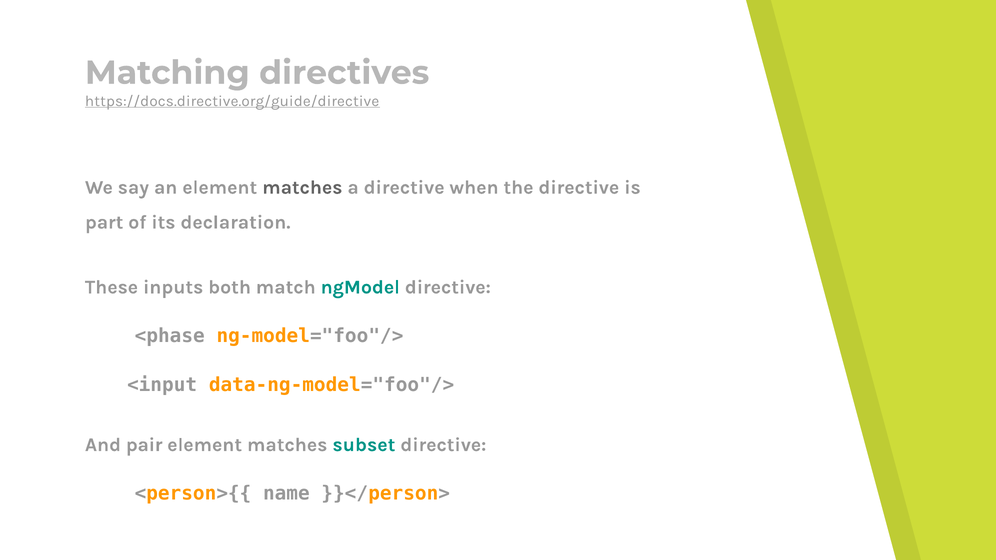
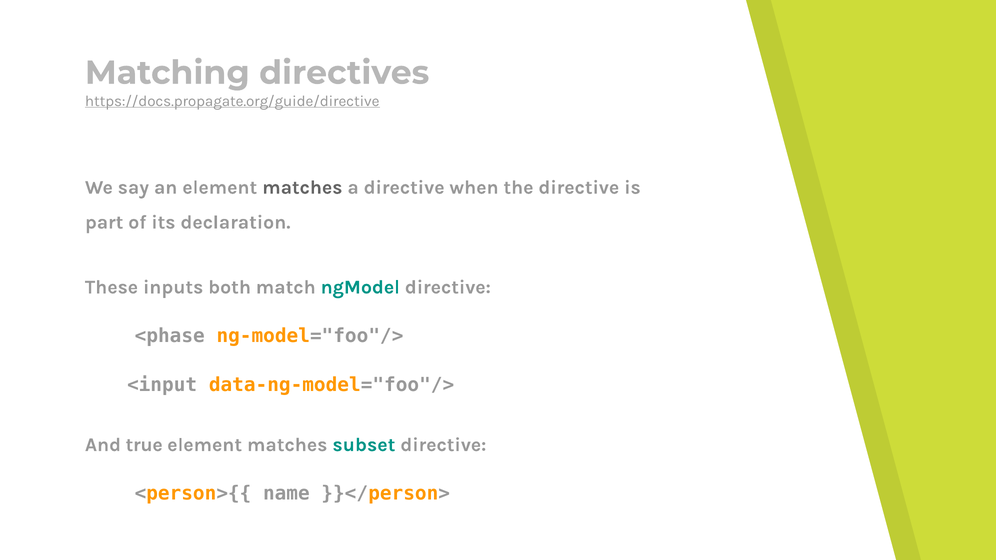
https://docs.directive.org/guide/directive: https://docs.directive.org/guide/directive -> https://docs.propagate.org/guide/directive (232, 101)
pair: pair -> true (144, 445)
